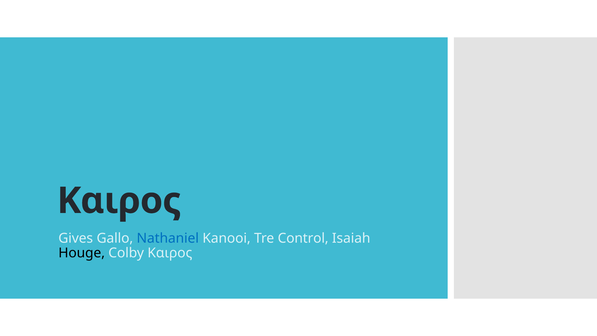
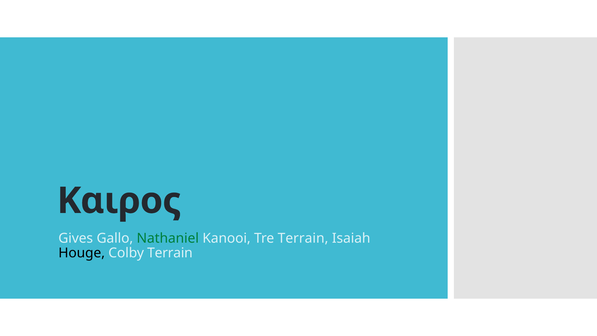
Nathaniel colour: blue -> green (168, 238)
Tre Control: Control -> Terrain (303, 238)
Colby Καιρος: Καιρος -> Terrain (170, 253)
